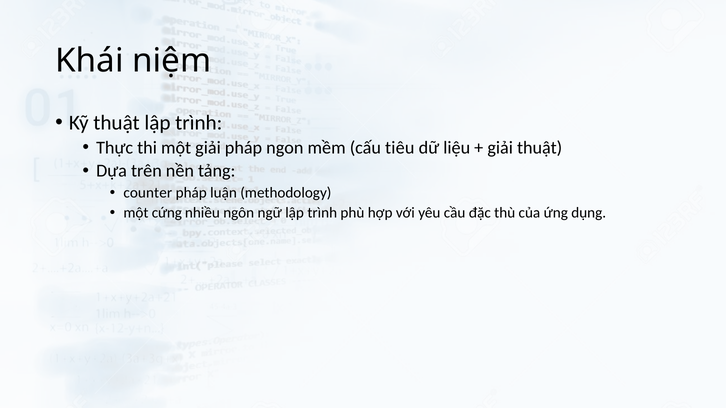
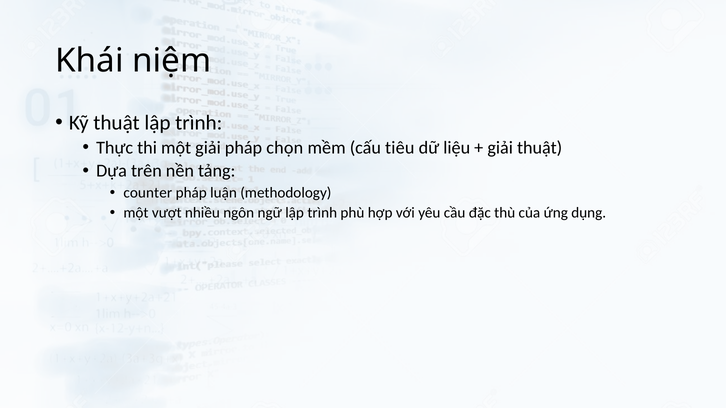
ngon: ngon -> chọn (285, 148)
cứng: cứng -> vượt (167, 213)
